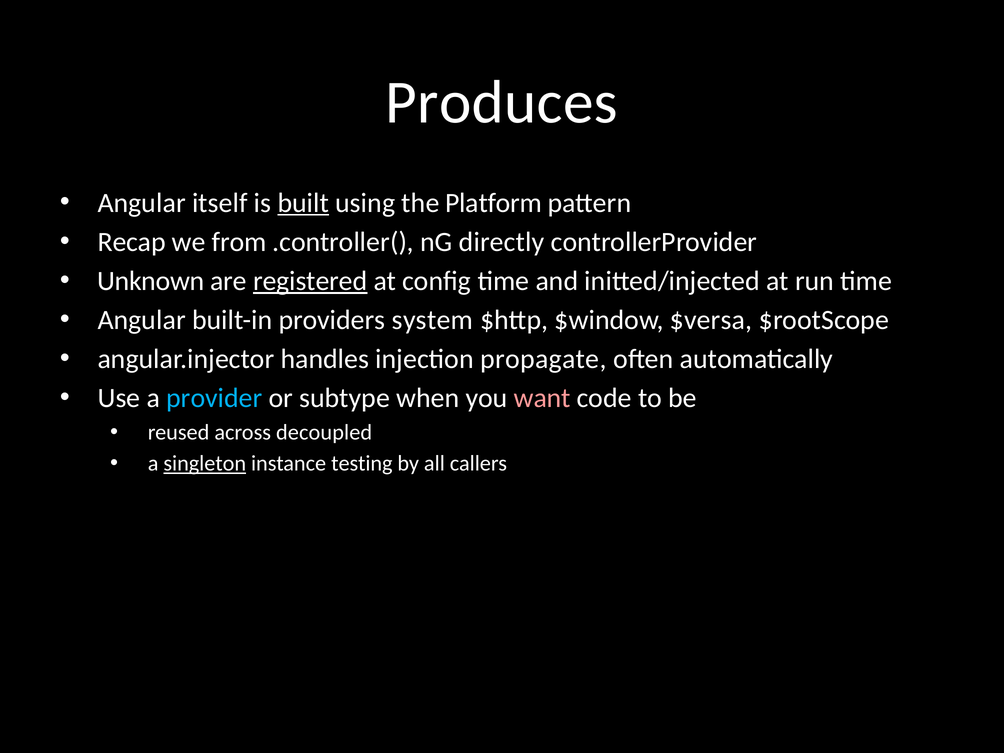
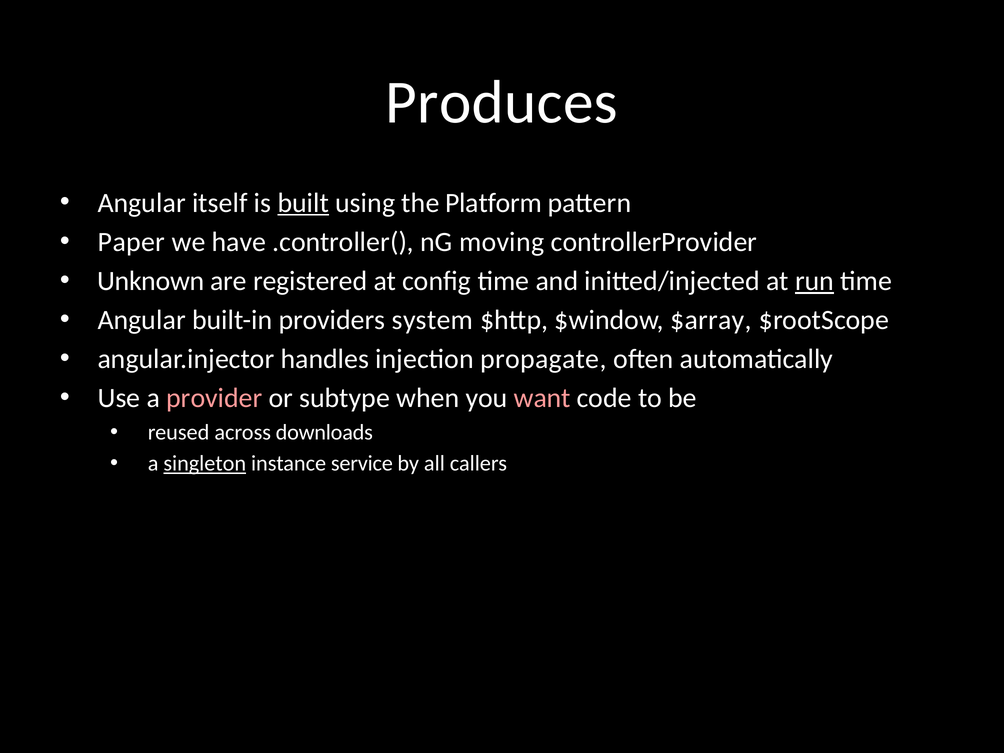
Recap: Recap -> Paper (131, 242)
from: from -> have (239, 242)
directly: directly -> moving (502, 242)
registered underline: present -> none (310, 281)
run underline: none -> present (815, 281)
$versa: $versa -> $array (711, 320)
provider colour: light blue -> pink (214, 398)
decoupled: decoupled -> downloads (324, 432)
testing: testing -> service (362, 464)
